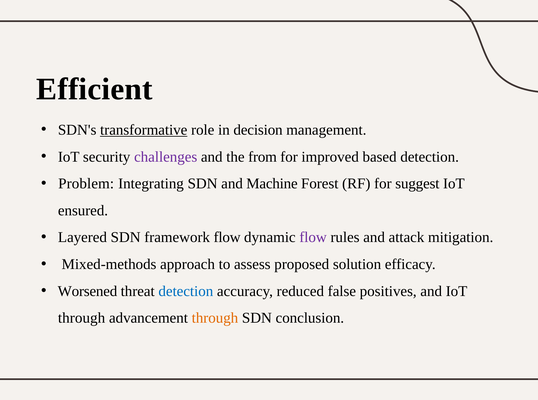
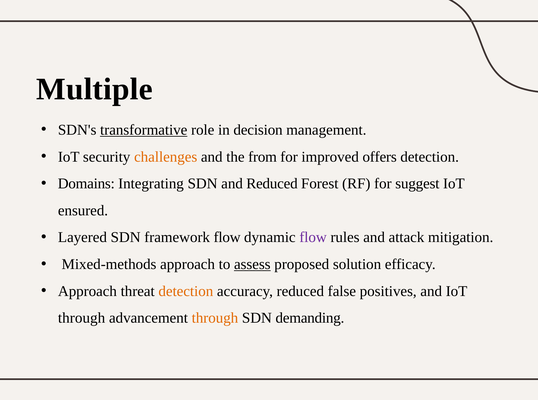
Efficient: Efficient -> Multiple (94, 89)
challenges colour: purple -> orange (166, 157)
based: based -> offers (380, 157)
Problem: Problem -> Domains (86, 184)
and Machine: Machine -> Reduced (272, 184)
assess underline: none -> present (252, 264)
Worsened: Worsened -> Approach (87, 291)
detection colour: blue -> orange (186, 291)
conclusion: conclusion -> demanding (310, 318)
